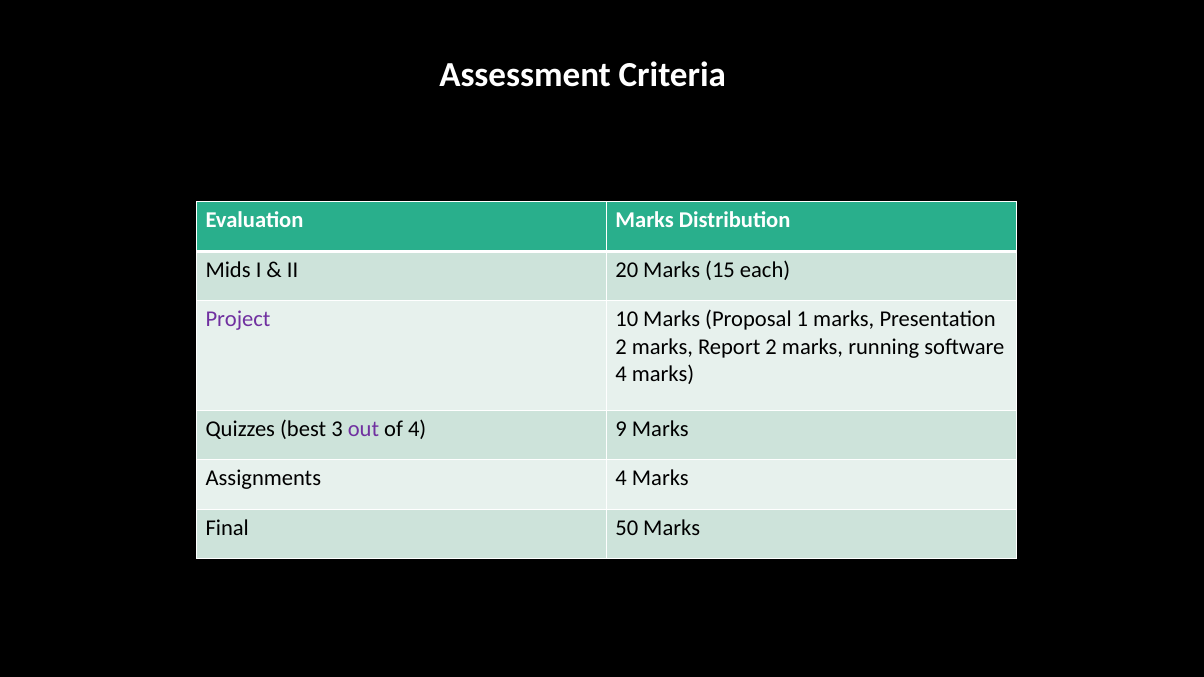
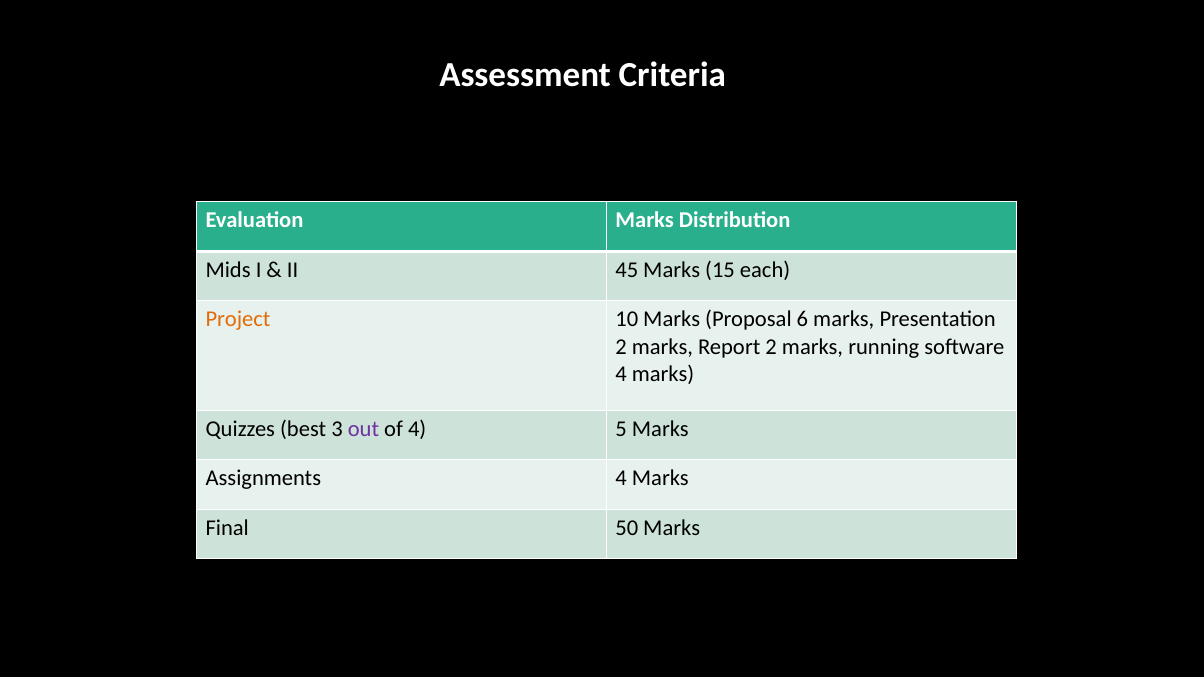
20: 20 -> 45 (627, 270)
Project colour: purple -> orange (238, 319)
1: 1 -> 6 (802, 319)
9: 9 -> 5 (621, 429)
